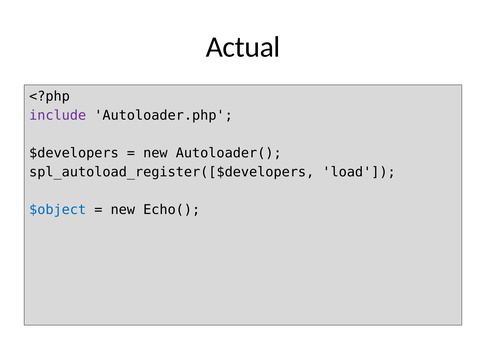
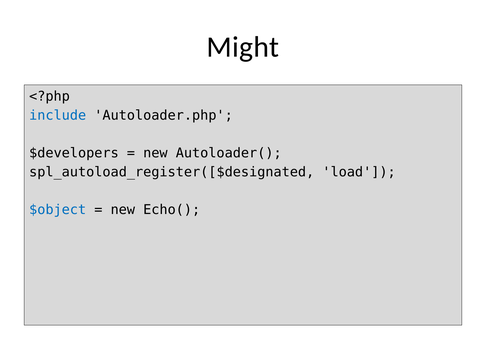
Actual: Actual -> Might (243, 47)
include colour: purple -> blue (58, 115)
spl_autoload_register([$developers: spl_autoload_register([$developers -> spl_autoload_register([$designated (172, 172)
